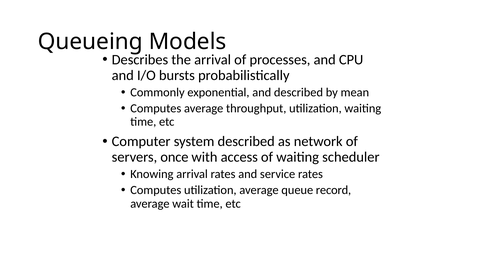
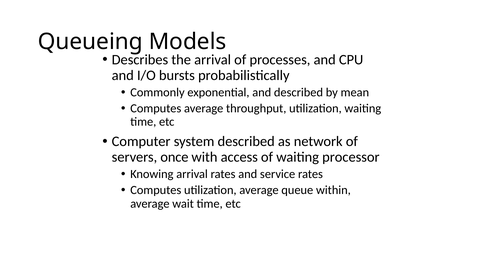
scheduler: scheduler -> processor (351, 157)
record: record -> within (333, 190)
